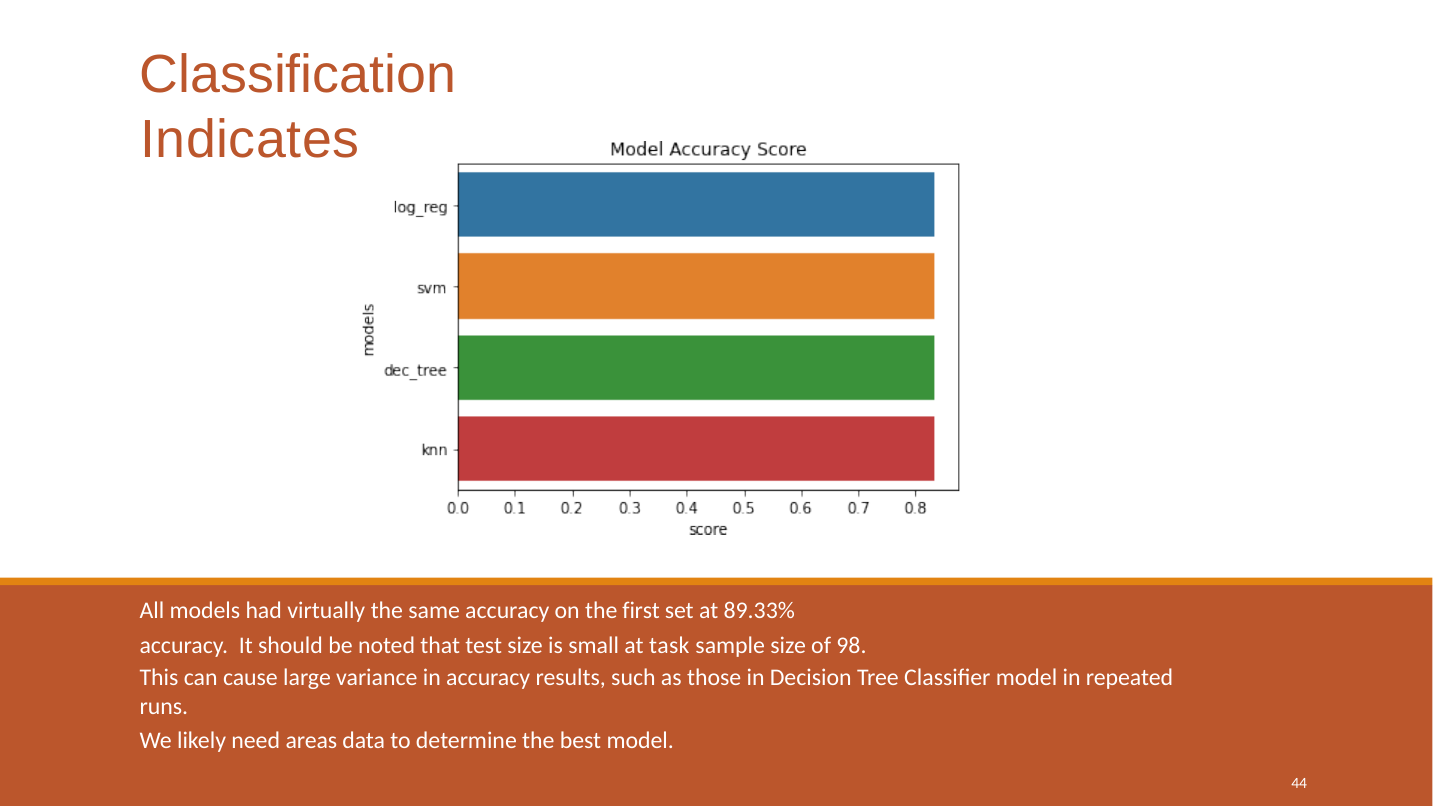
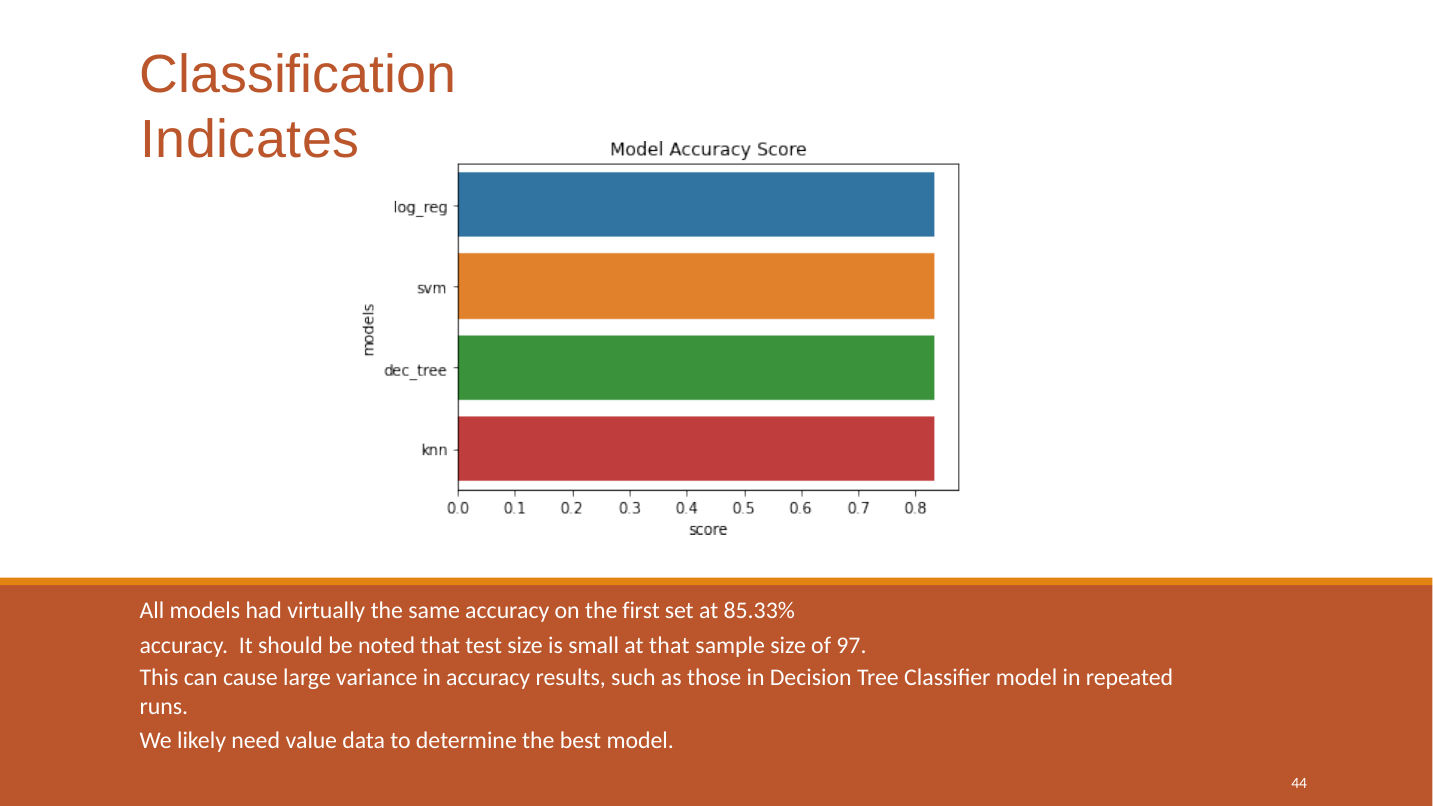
89.33%: 89.33% -> 85.33% (759, 611)
at task: task -> that (669, 645)
98: 98 -> 97 (852, 645)
areas: areas -> value (311, 741)
